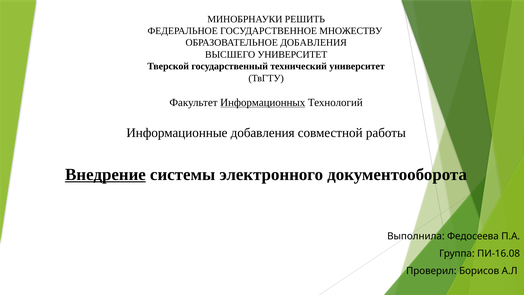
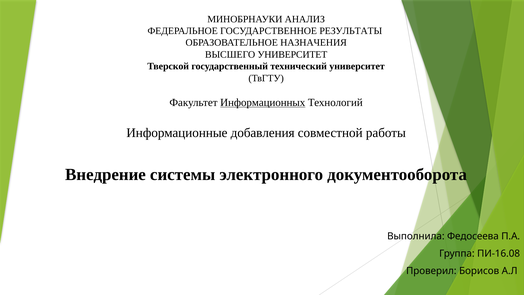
РЕШИТЬ: РЕШИТЬ -> АНАЛИЗ (305, 19)
МНОЖЕСТВУ: МНОЖЕСТВУ -> РЕЗУЛЬТАТЫ (351, 31)
ОБРАЗОВАТЕЛЬНОЕ ДОБАВЛЕНИЯ: ДОБАВЛЕНИЯ -> НАЗНАЧЕНИЯ (314, 43)
Внедрение underline: present -> none (105, 174)
